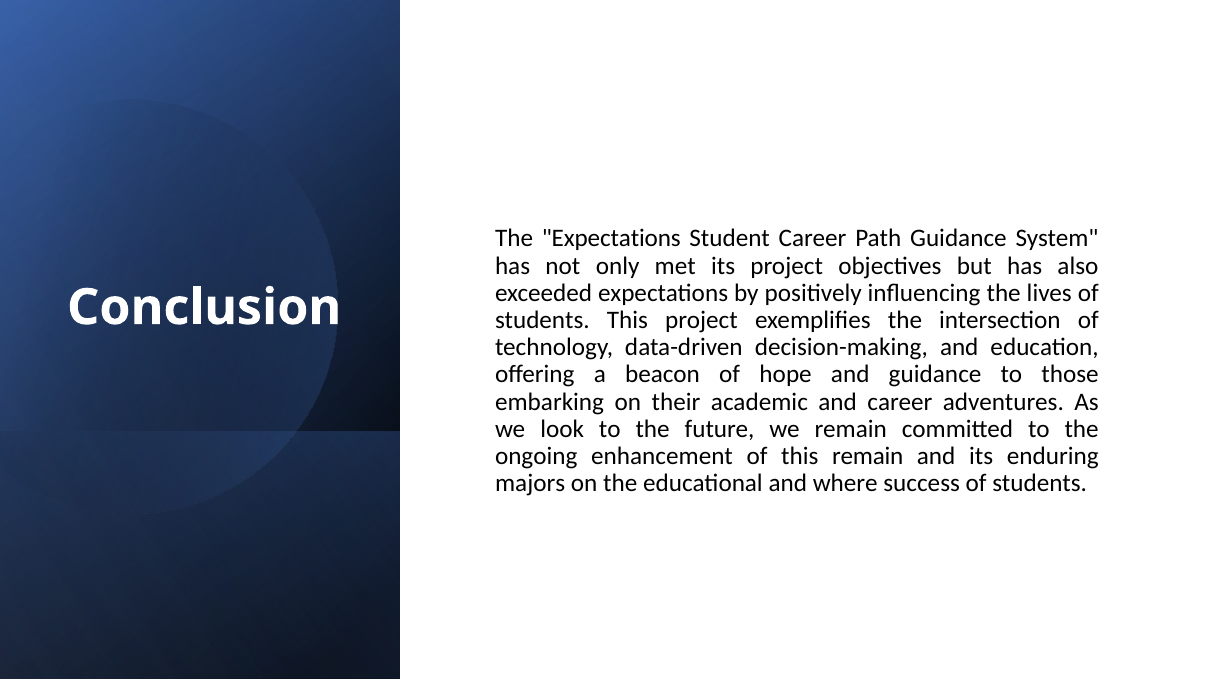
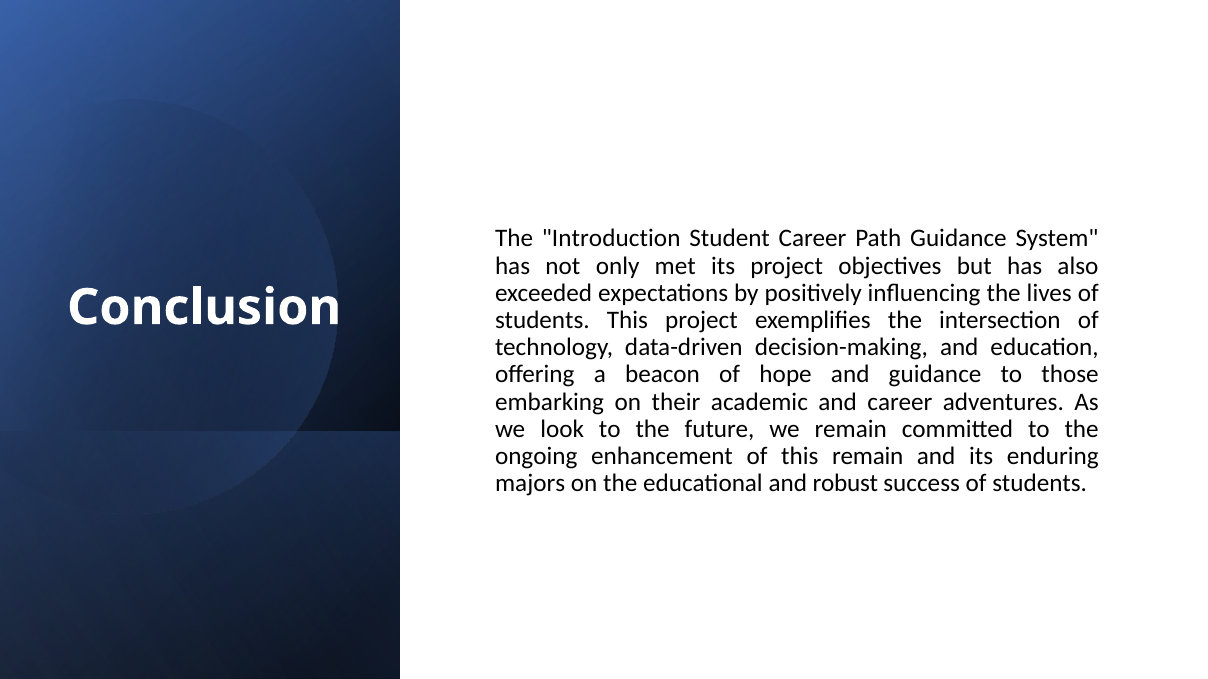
The Expectations: Expectations -> Introduction (611, 239)
where: where -> robust (845, 484)
